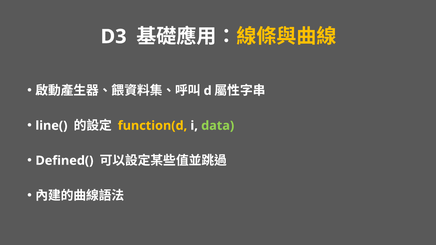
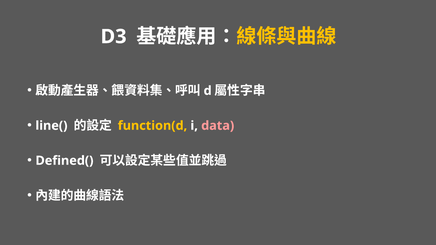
data colour: light green -> pink (218, 126)
